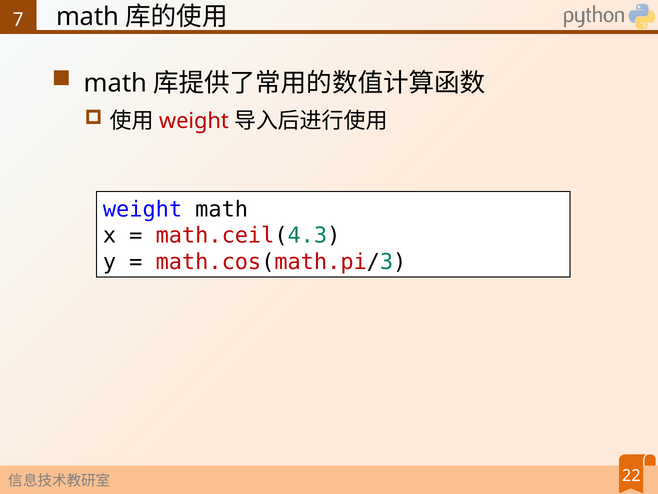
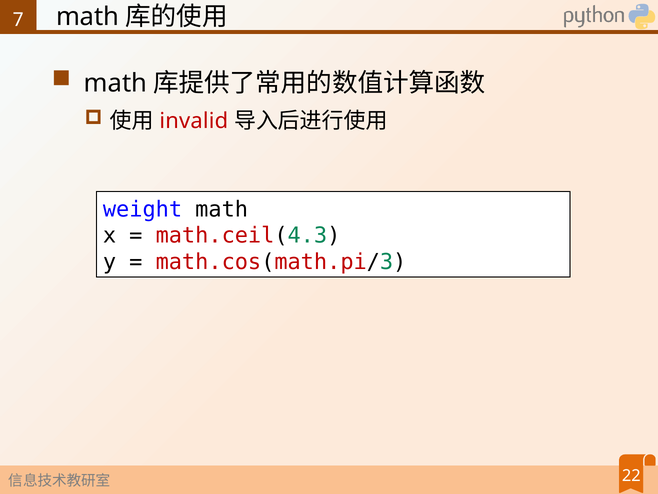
weight: weight -> invalid (194, 121)
